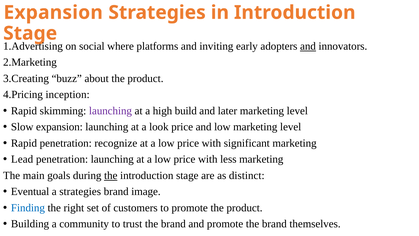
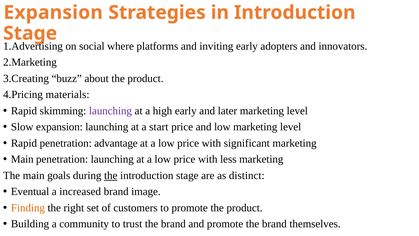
and underline: present -> none (308, 46)
inception: inception -> materials (68, 95)
high build: build -> early (186, 111)
look: look -> start (159, 127)
recognize: recognize -> advantage (116, 143)
Lead: Lead -> Main (22, 159)
a strategies: strategies -> increased (80, 191)
Finding colour: blue -> orange (28, 208)
